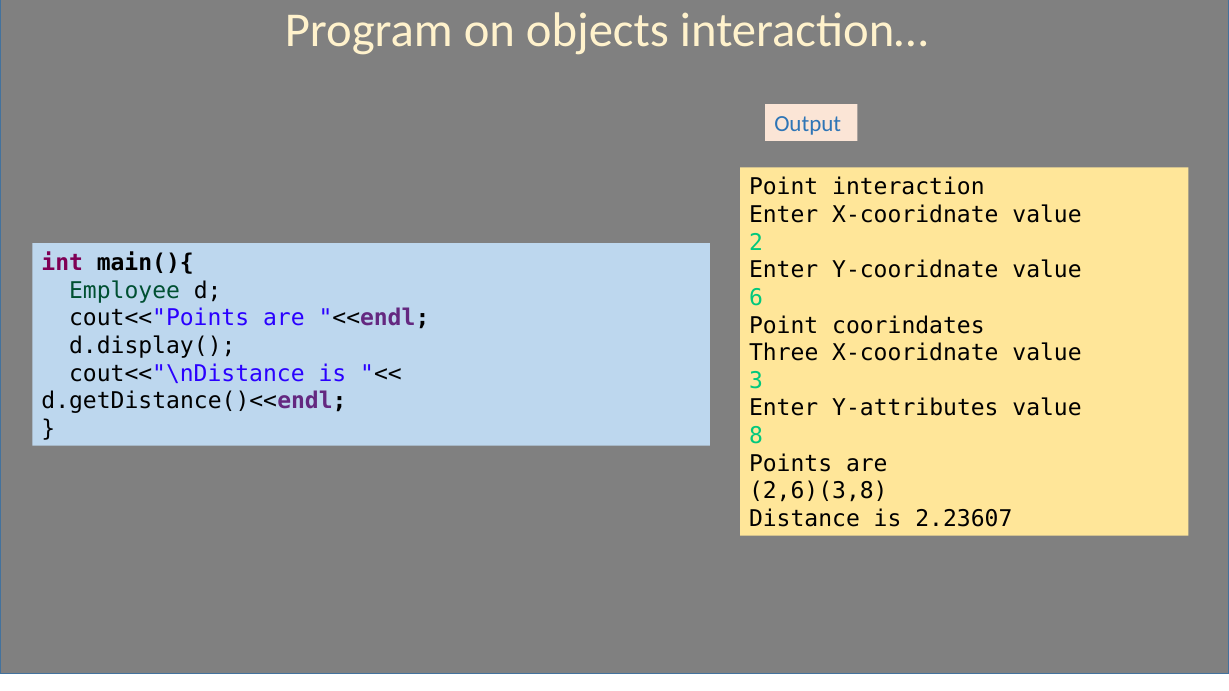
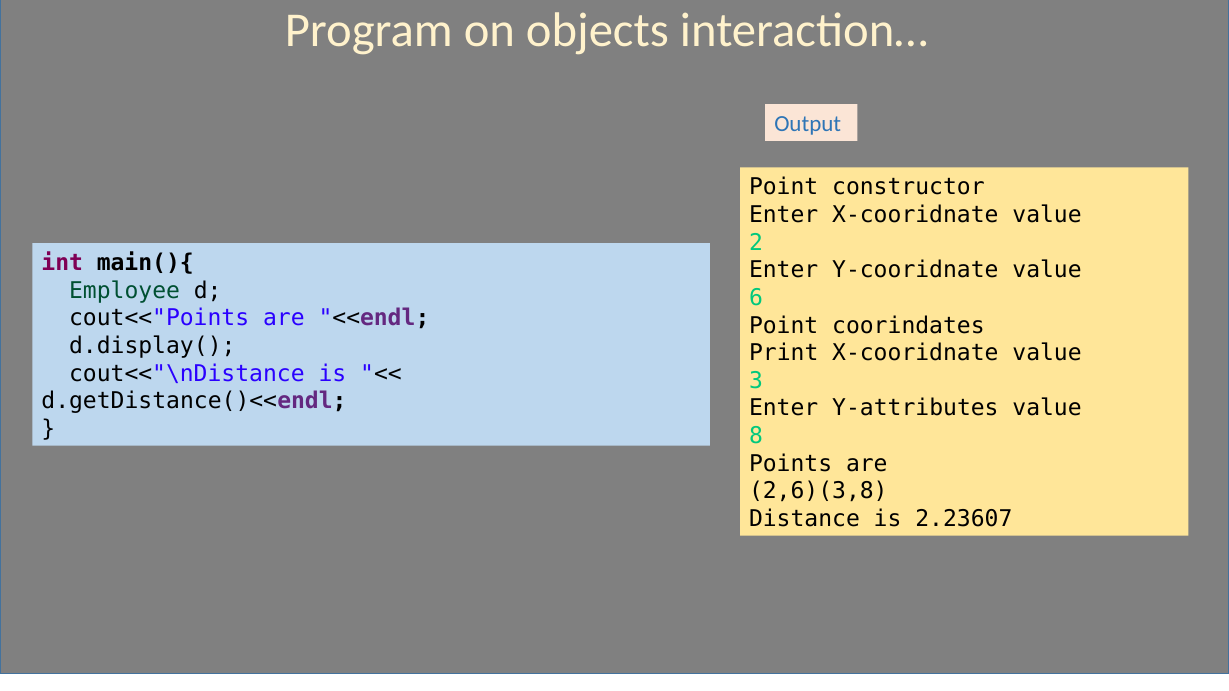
interaction: interaction -> constructor (908, 187)
Three: Three -> Print (784, 353)
